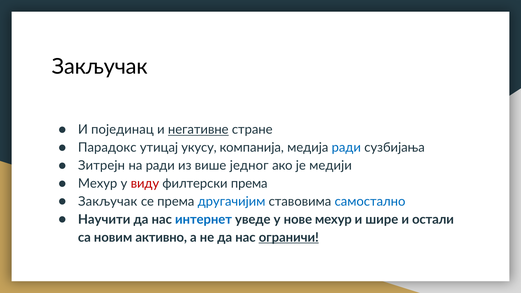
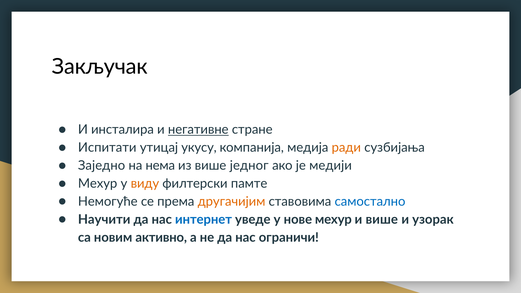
појединац: појединац -> инсталира (122, 130)
Парадокс: Парадокс -> Испитати (107, 148)
ради colour: blue -> orange (346, 148)
Зитрејн: Зитрејн -> Заједно (102, 166)
на ради: ради -> нема (160, 166)
виду colour: red -> orange (145, 184)
филтерски према: према -> памте (249, 184)
Закључак: Закључак -> Немогуће (108, 202)
другачијим colour: blue -> orange (232, 202)
и шире: шире -> више (382, 220)
остали: остали -> узорак (433, 220)
ограничи underline: present -> none (289, 238)
